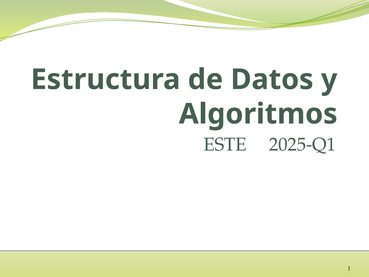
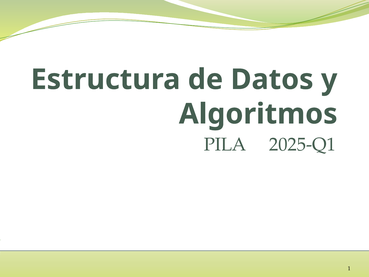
ESTE: ESTE -> PILA (225, 144)
